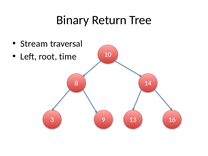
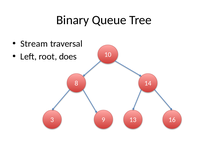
Return: Return -> Queue (109, 20)
time: time -> does (68, 57)
